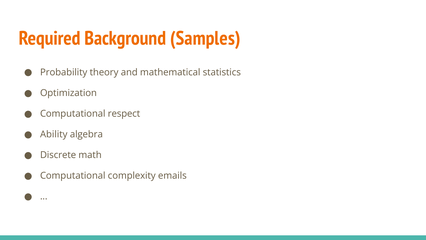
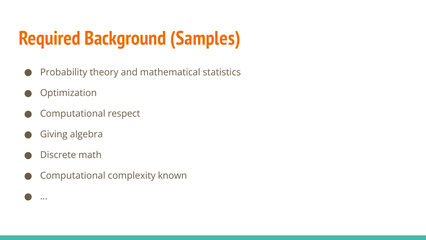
Ability: Ability -> Giving (54, 134)
emails: emails -> known (172, 176)
